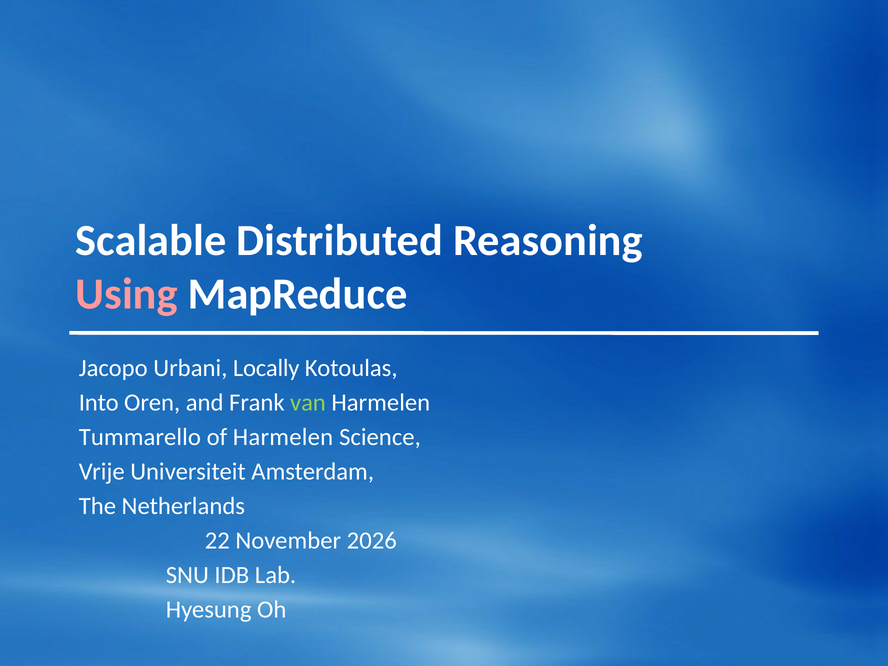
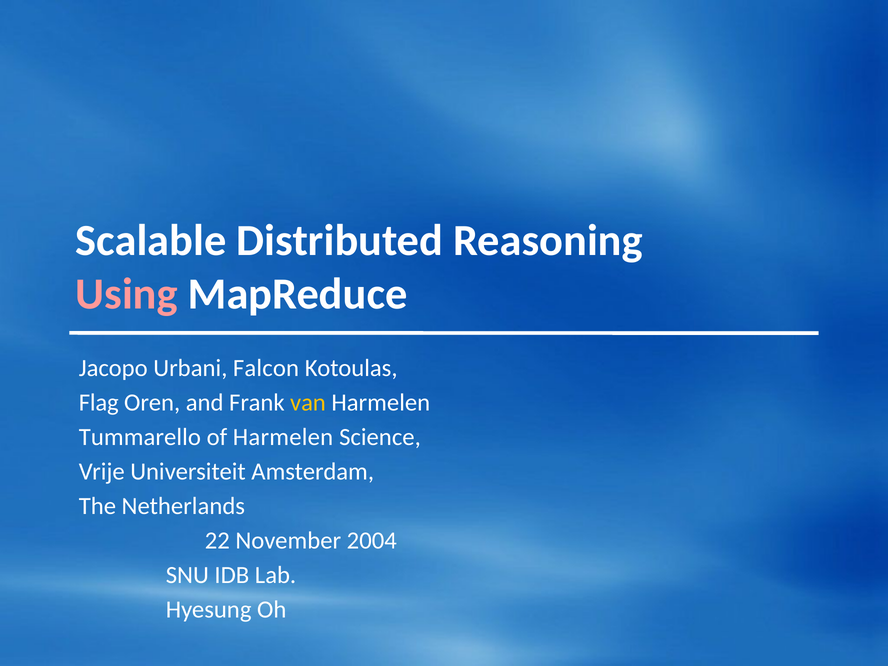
Locally: Locally -> Falcon (266, 368)
Into: Into -> Flag (99, 403)
van colour: light green -> yellow (308, 403)
2026: 2026 -> 2004 (372, 541)
